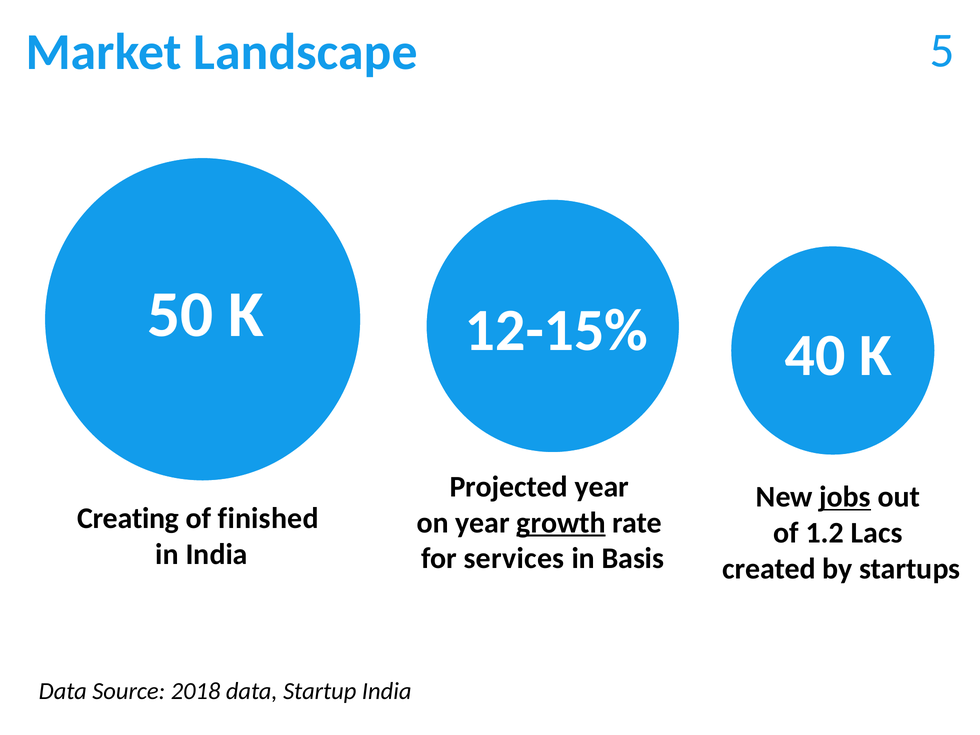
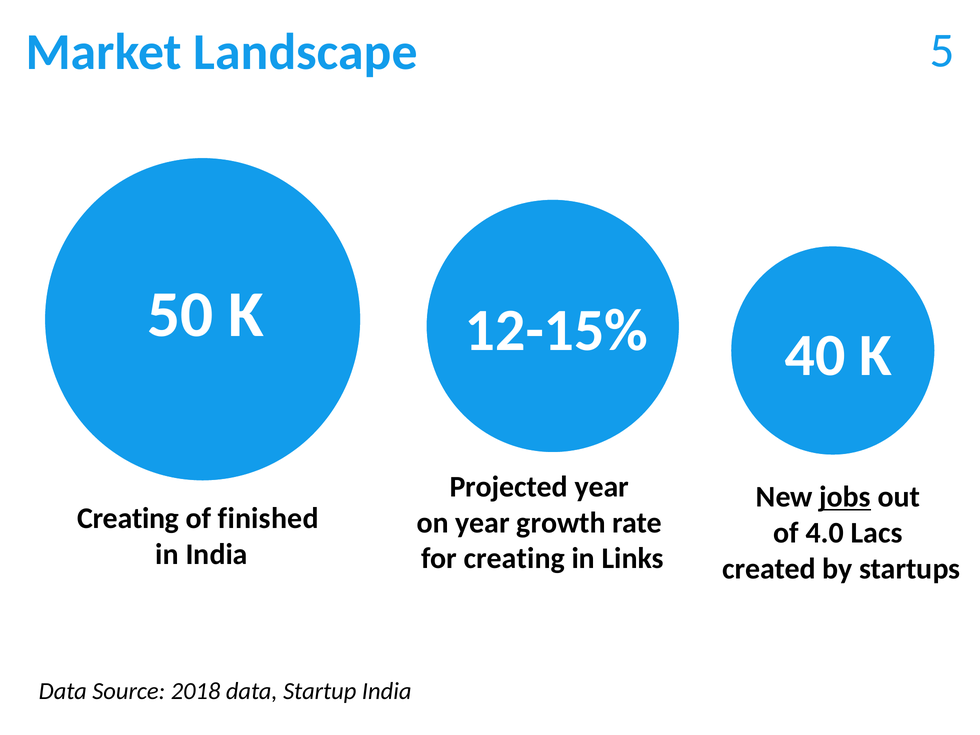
growth underline: present -> none (561, 523)
1.2: 1.2 -> 4.0 (825, 533)
for services: services -> creating (514, 559)
Basis: Basis -> Links (633, 559)
